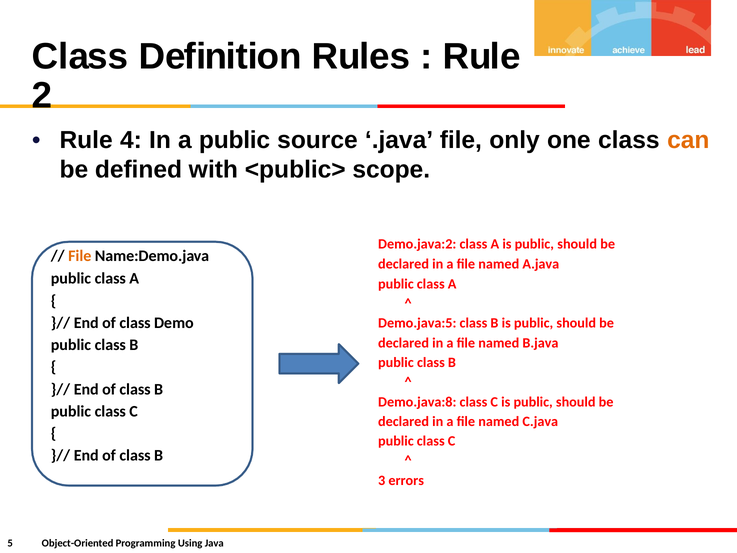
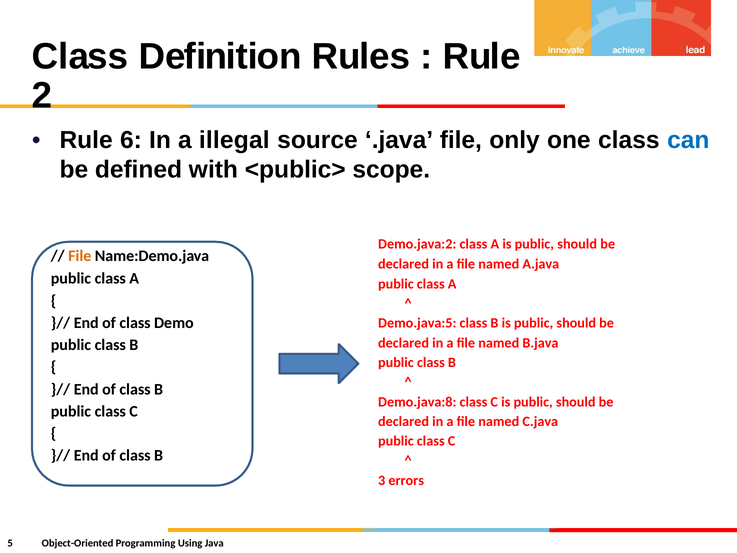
4: 4 -> 6 (131, 140)
a public: public -> illegal (234, 140)
can colour: orange -> blue (688, 140)
